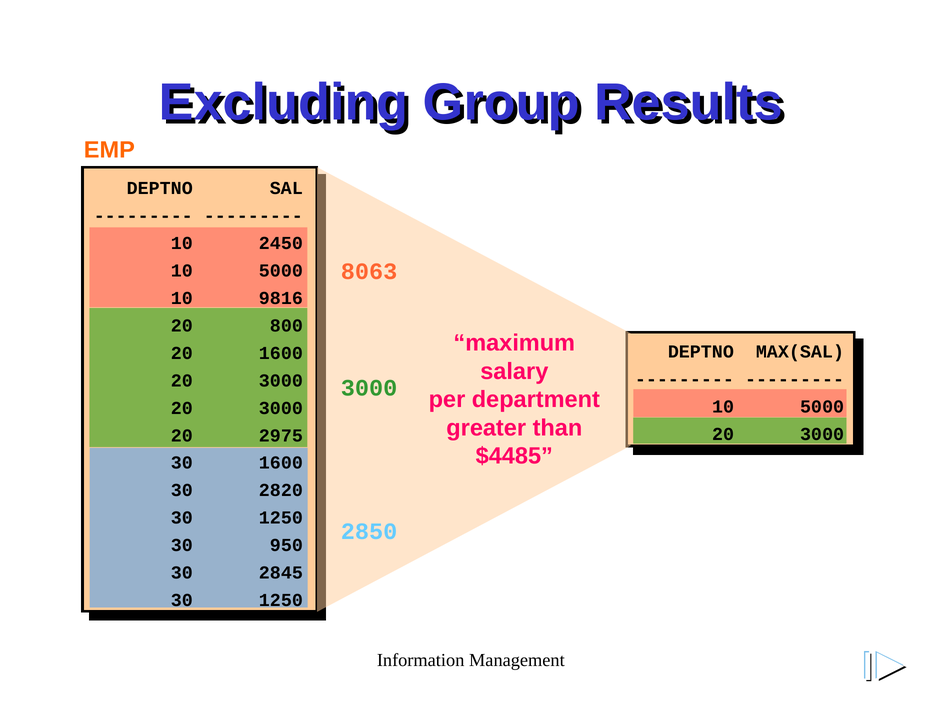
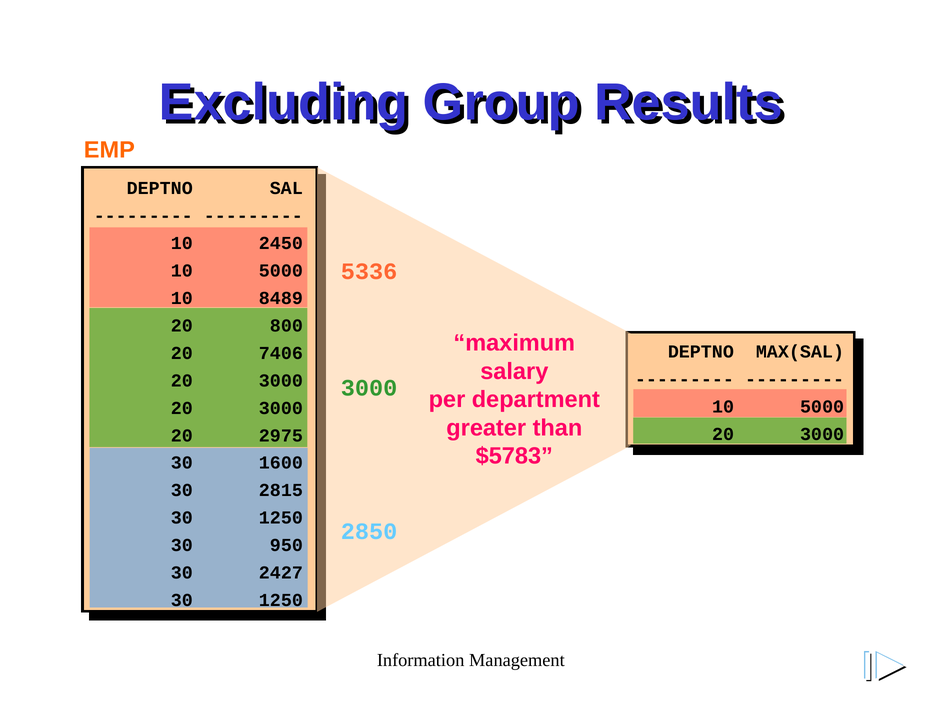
8063: 8063 -> 5336 (369, 272)
9816: 9816 -> 8489 (281, 298)
20 1600: 1600 -> 7406 (281, 353)
$4485: $4485 -> $5783 (514, 456)
2820: 2820 -> 2815 (281, 491)
2845: 2845 -> 2427 (281, 573)
